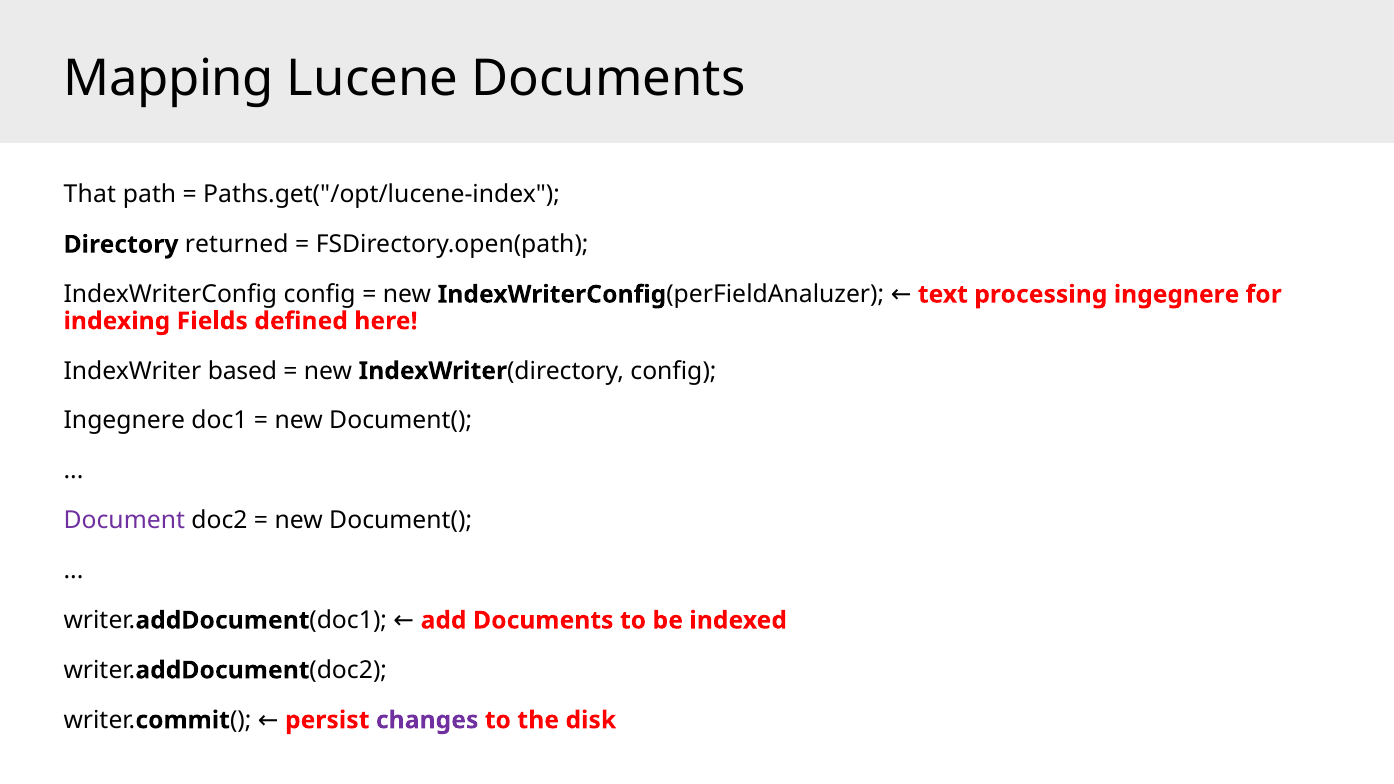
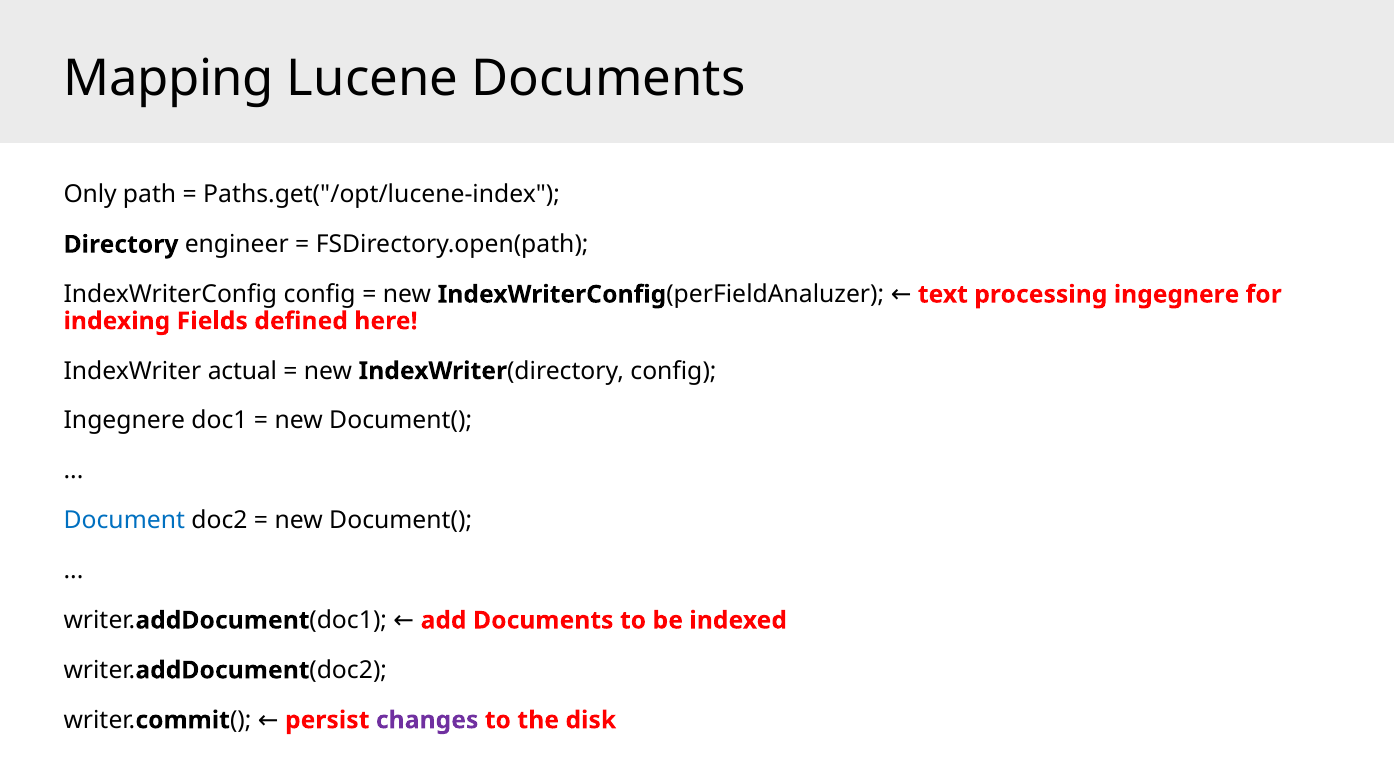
That: That -> Only (90, 195)
returned: returned -> engineer (237, 245)
based: based -> actual (242, 371)
Document colour: purple -> blue (124, 521)
